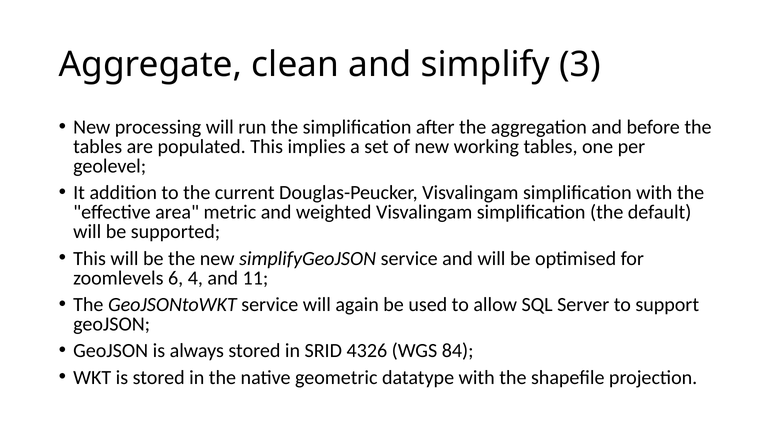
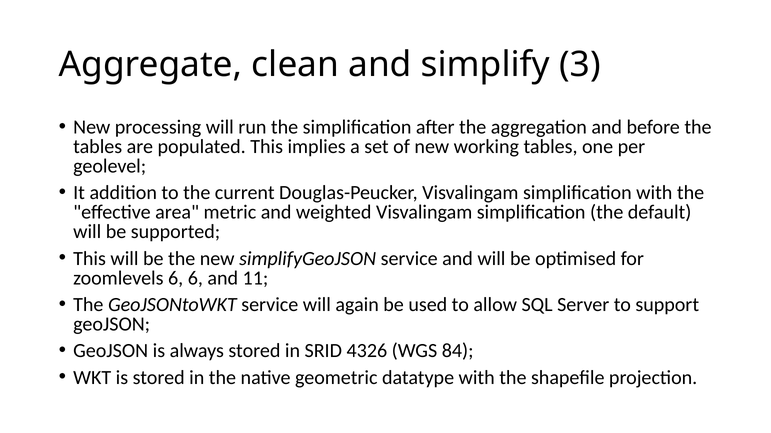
6 4: 4 -> 6 (195, 278)
